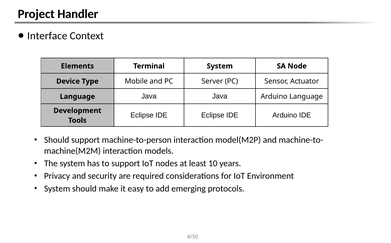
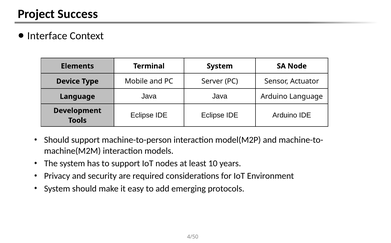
Handler: Handler -> Success (78, 14)
